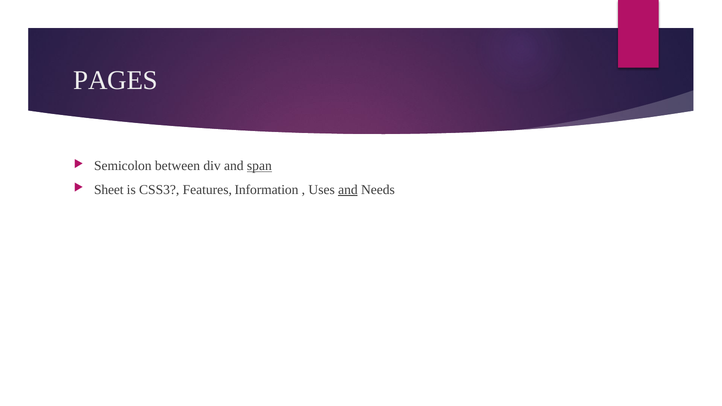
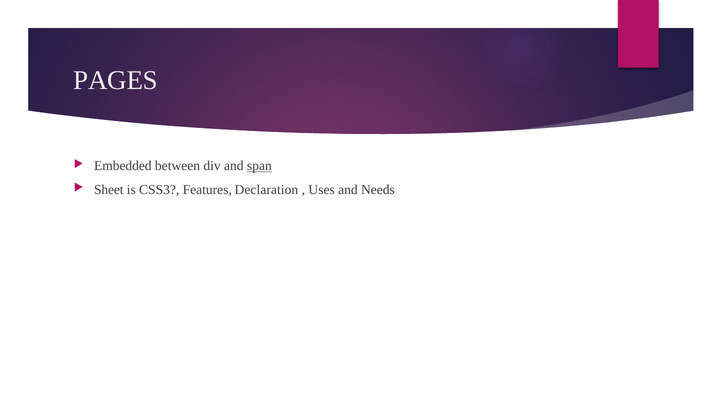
Semicolon: Semicolon -> Embedded (123, 166)
Information: Information -> Declaration (266, 190)
and underline: present -> none (348, 190)
